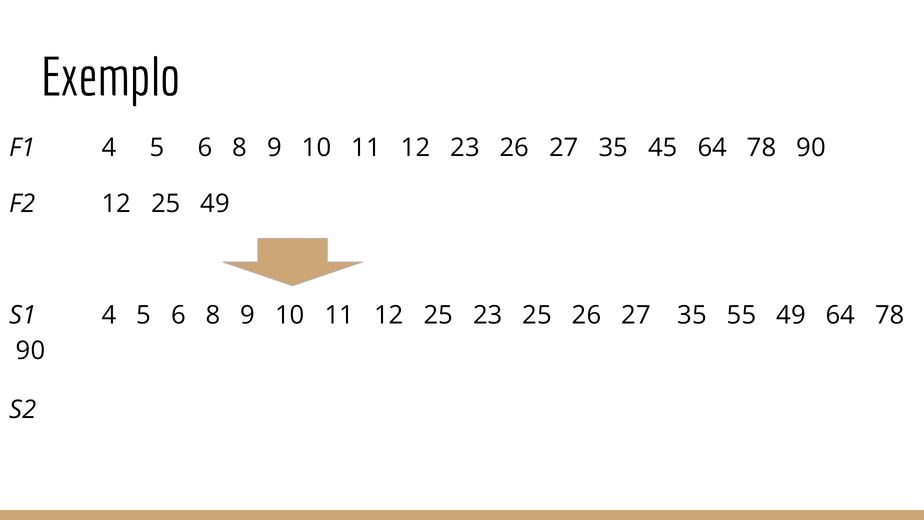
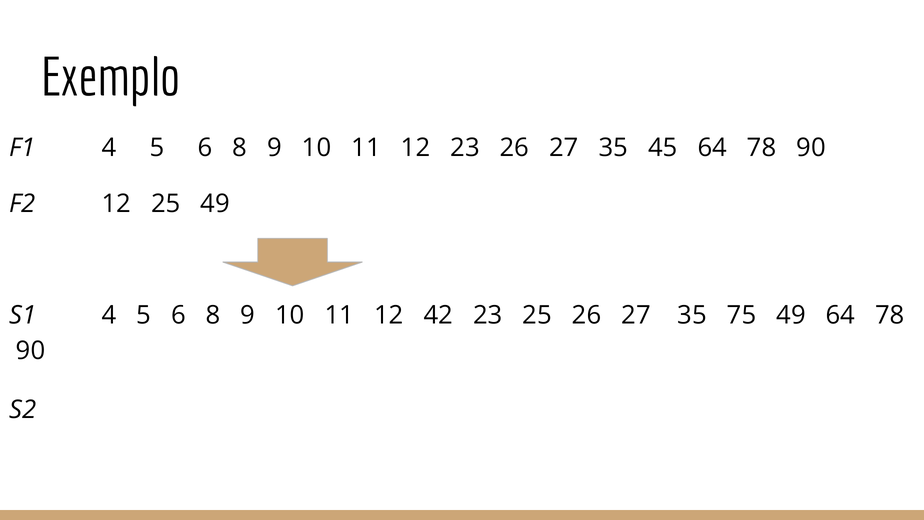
11 12 25: 25 -> 42 (438, 315)
55: 55 -> 75 (742, 315)
